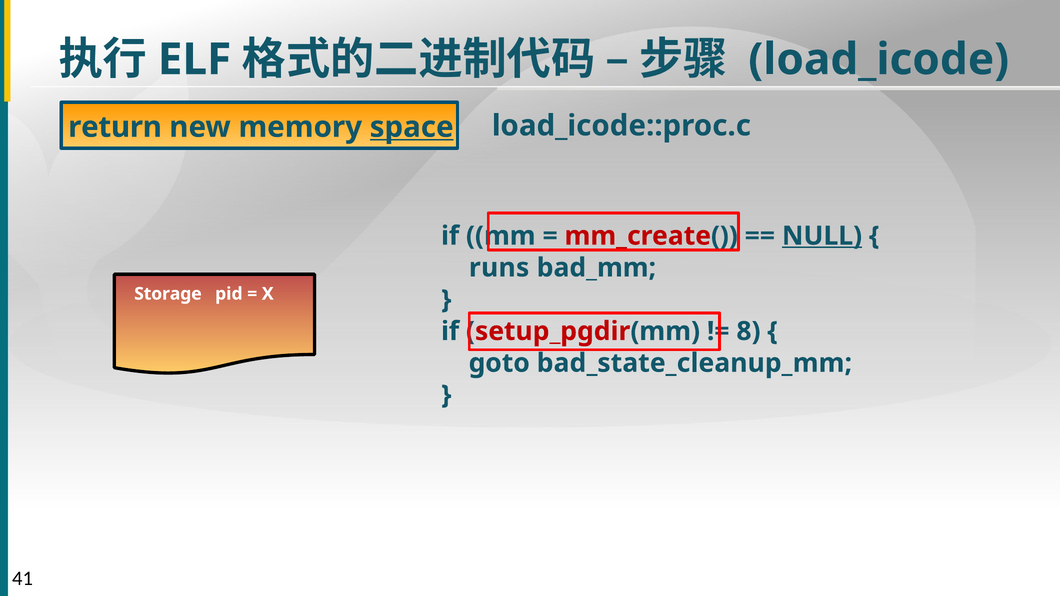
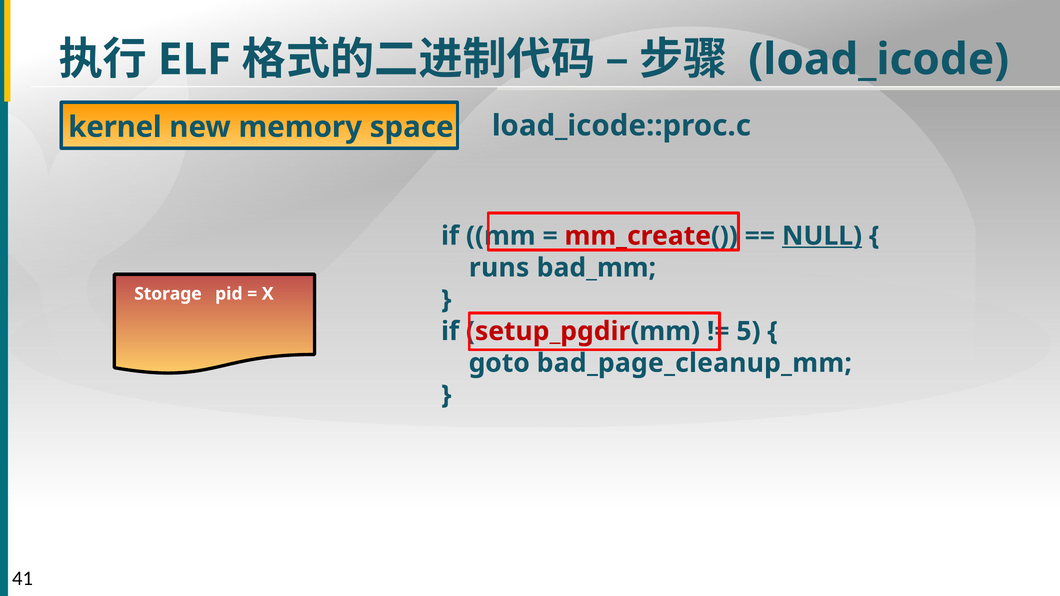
return: return -> kernel (115, 127)
space underline: present -> none (412, 127)
8: 8 -> 5 (748, 331)
bad_state_cleanup_mm: bad_state_cleanup_mm -> bad_page_cleanup_mm (694, 363)
